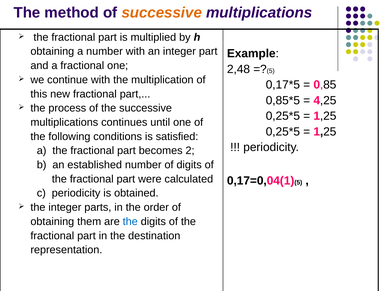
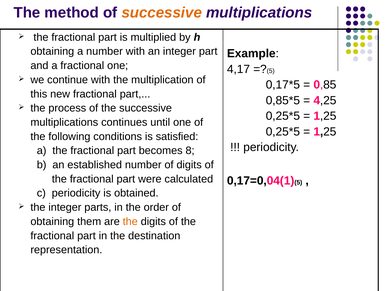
2,48: 2,48 -> 4,17 (238, 69)
2: 2 -> 8 (190, 151)
the colour: blue -> orange (130, 222)
